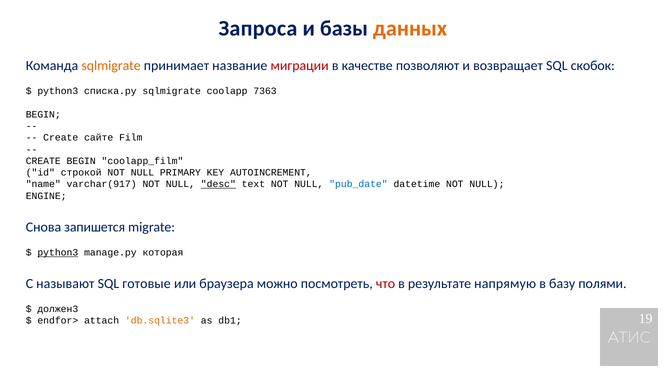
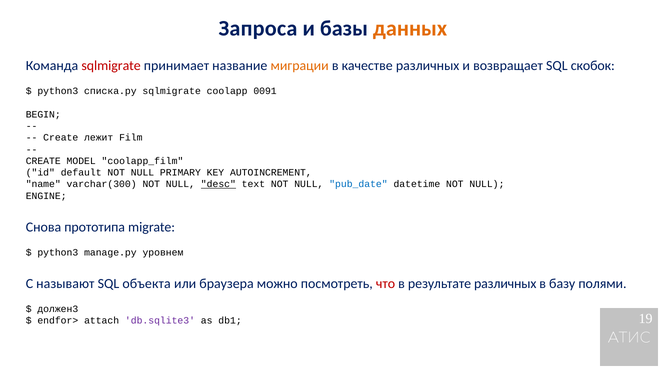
sqlmigrate colour: orange -> red (111, 66)
миграции colour: red -> orange (300, 66)
качестве позволяют: позволяют -> различных (428, 66)
7363: 7363 -> 0091 (265, 91)
сайте: сайте -> лежит (99, 138)
CREATE BEGIN: BEGIN -> MODEL (81, 161)
строкой: строкой -> default (81, 173)
varchar(917: varchar(917 -> varchar(300 (102, 185)
запишется: запишется -> прототипа (95, 227)
python3 underline: present -> none (58, 253)
которая: которая -> уровнем (163, 253)
готовые: готовые -> объекта (147, 284)
результате напрямую: напрямую -> различных (505, 284)
db.sqlite3 colour: orange -> purple (160, 321)
